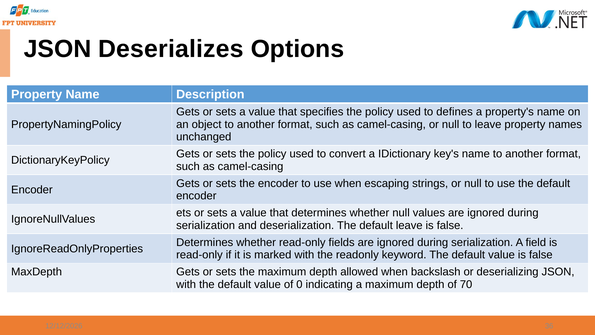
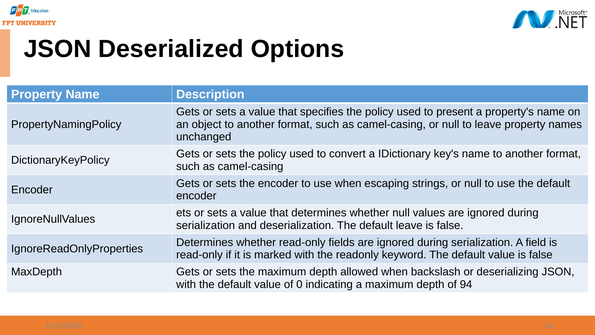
Deserializes: Deserializes -> Deserialized (171, 49)
defines: defines -> present (455, 112)
70: 70 -> 94 (466, 284)
